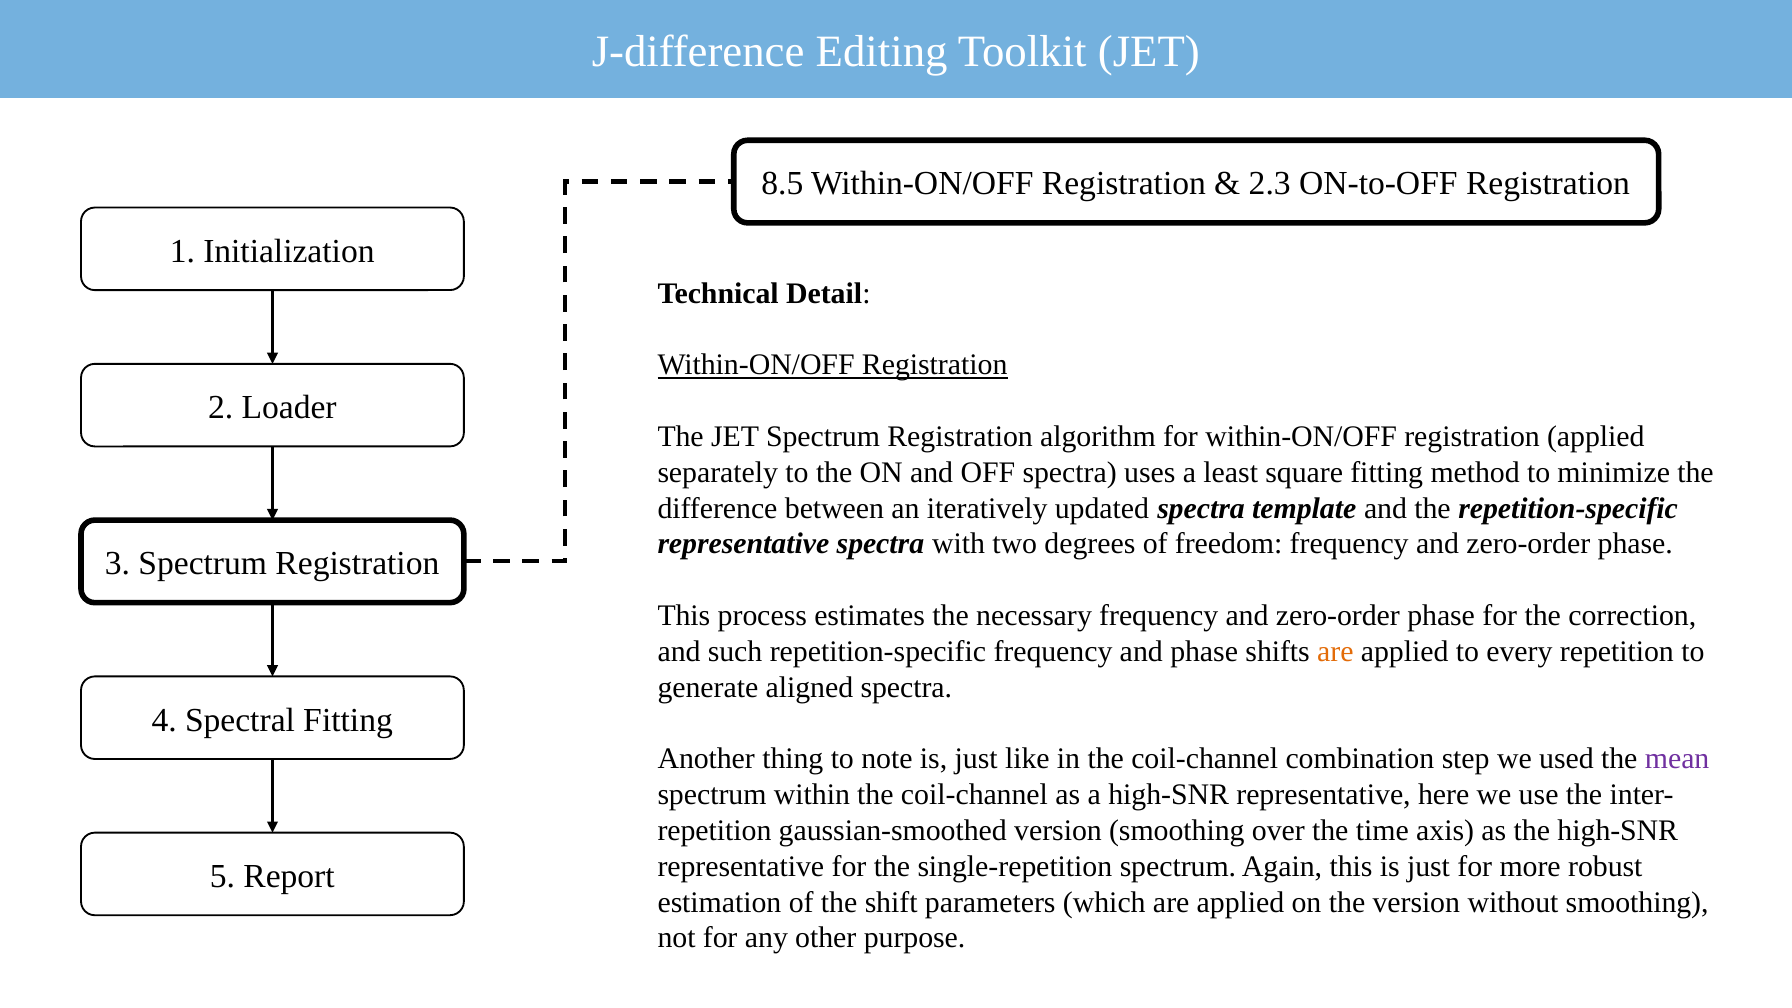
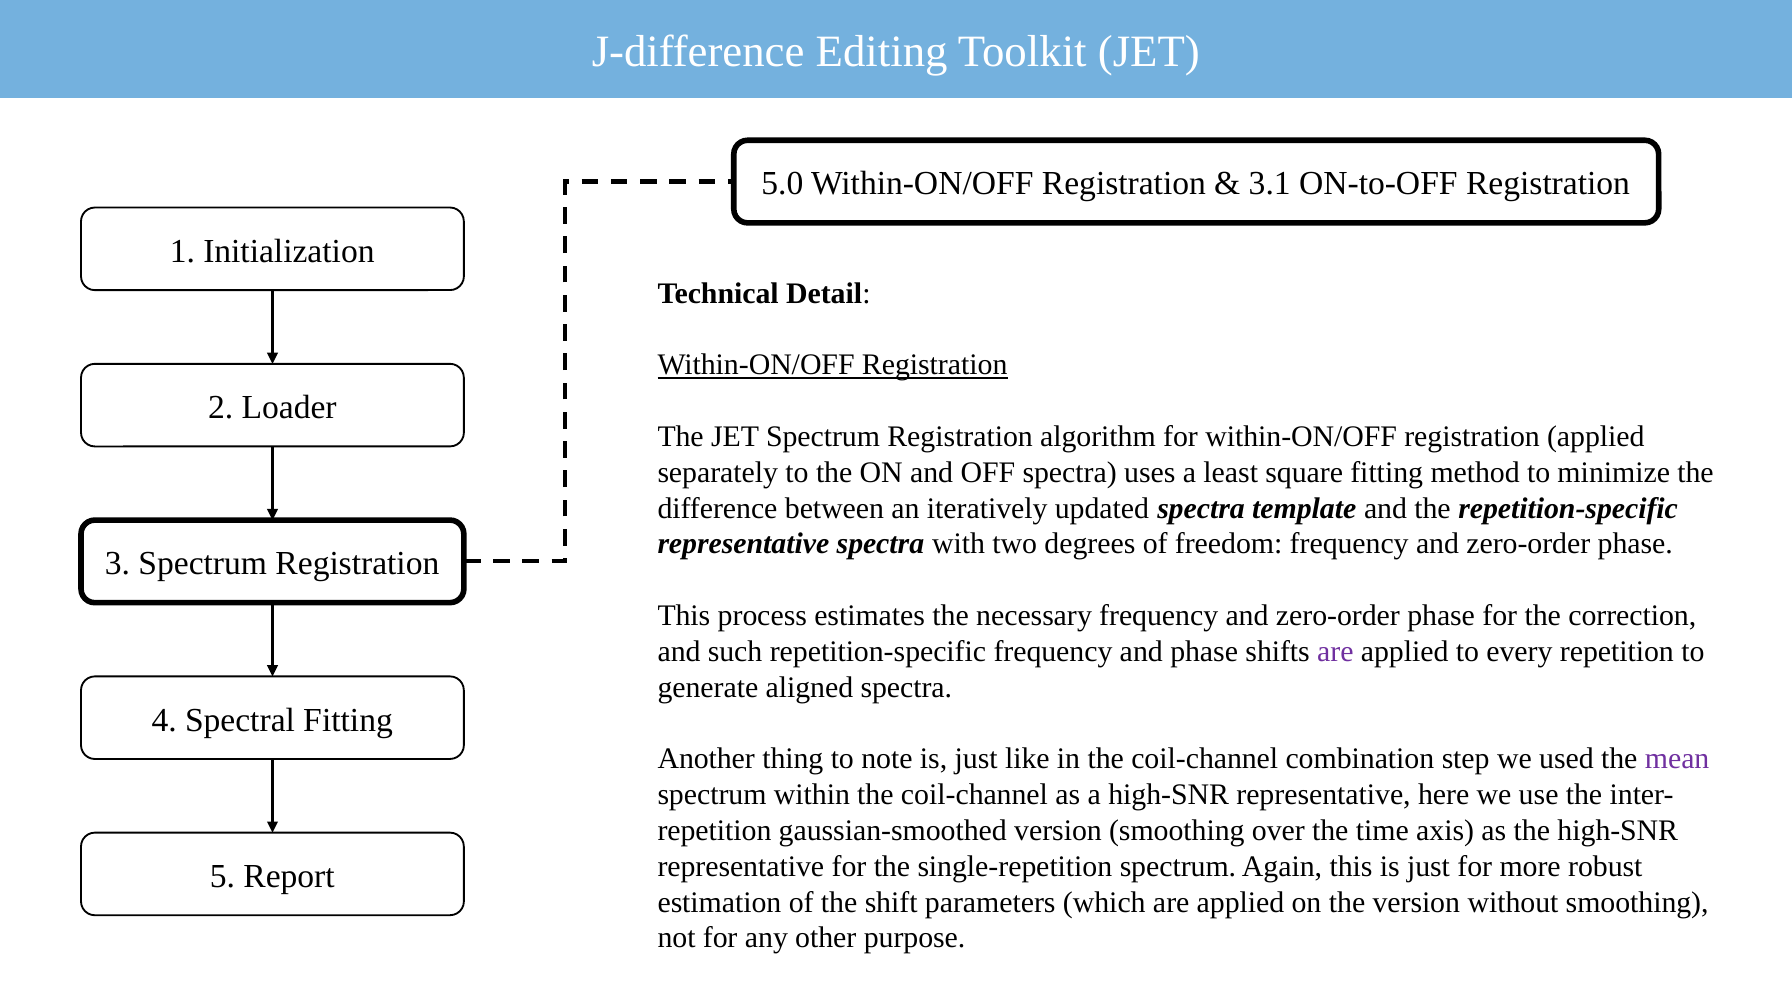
8.5: 8.5 -> 5.0 (782, 184)
2.3: 2.3 -> 3.1 (1270, 184)
are colour: orange -> purple (1335, 651)
